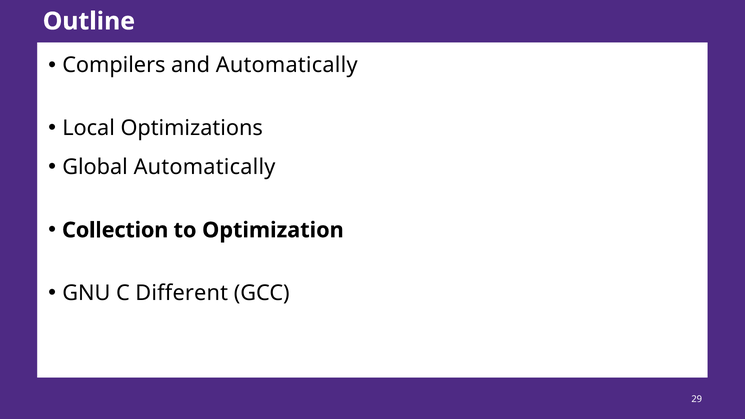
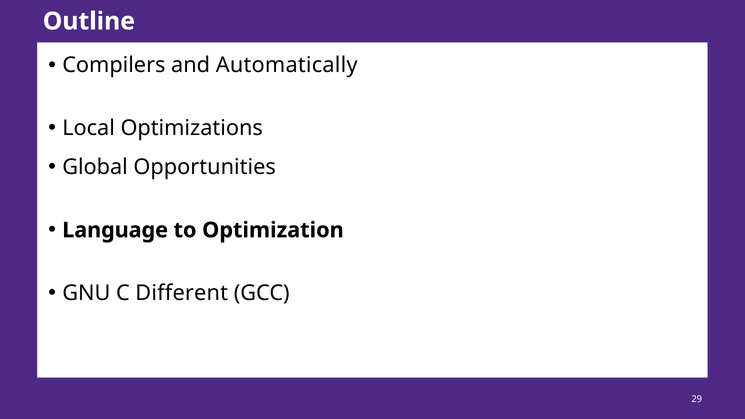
Global Automatically: Automatically -> Opportunities (205, 167)
Collection: Collection -> Language (115, 230)
